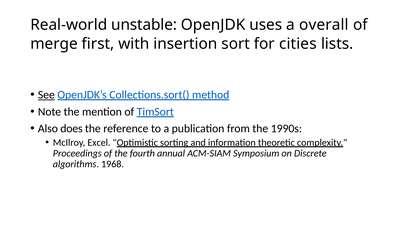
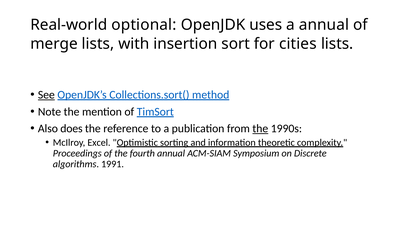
unstable: unstable -> optional (144, 25)
a overall: overall -> annual (324, 25)
merge first: first -> lists (98, 44)
the underline: none -> present (260, 128)
1968: 1968 -> 1991 (113, 164)
